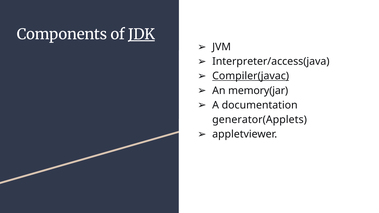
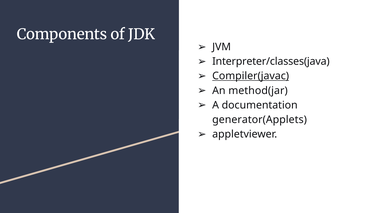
JDK underline: present -> none (141, 34)
Interpreter/access(java: Interpreter/access(java -> Interpreter/classes(java (271, 62)
memory(jar: memory(jar -> method(jar (258, 91)
